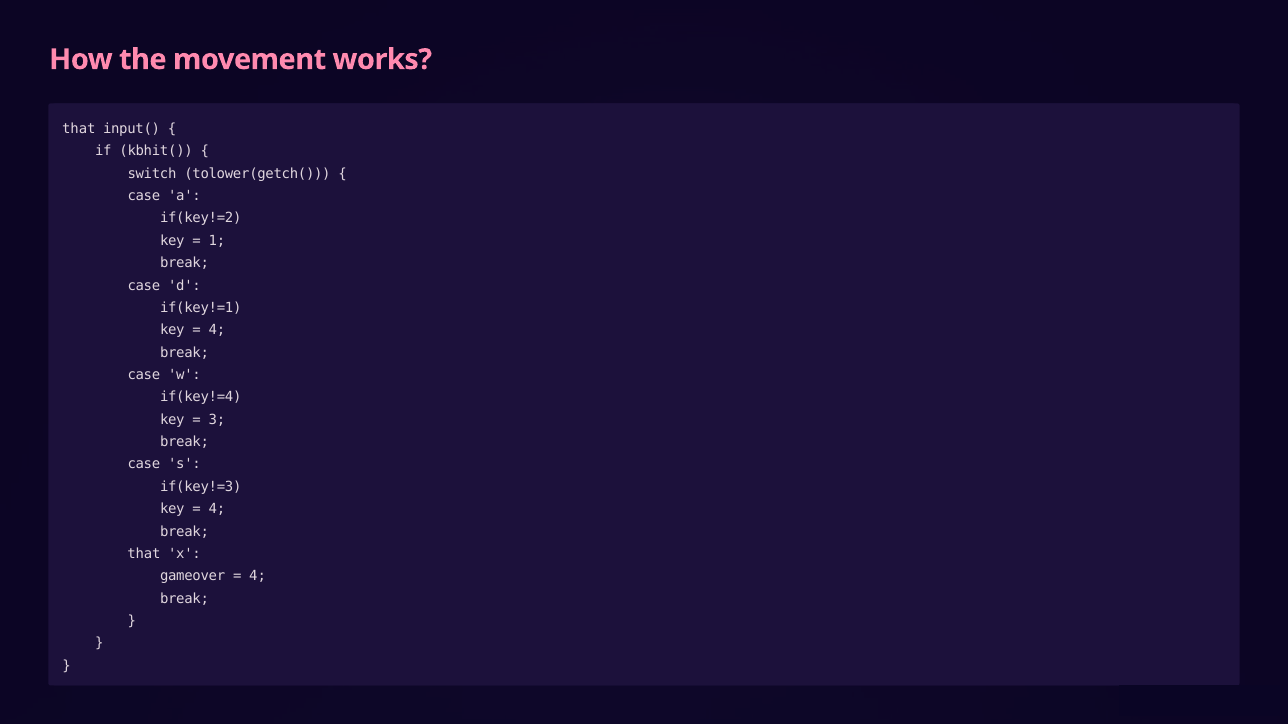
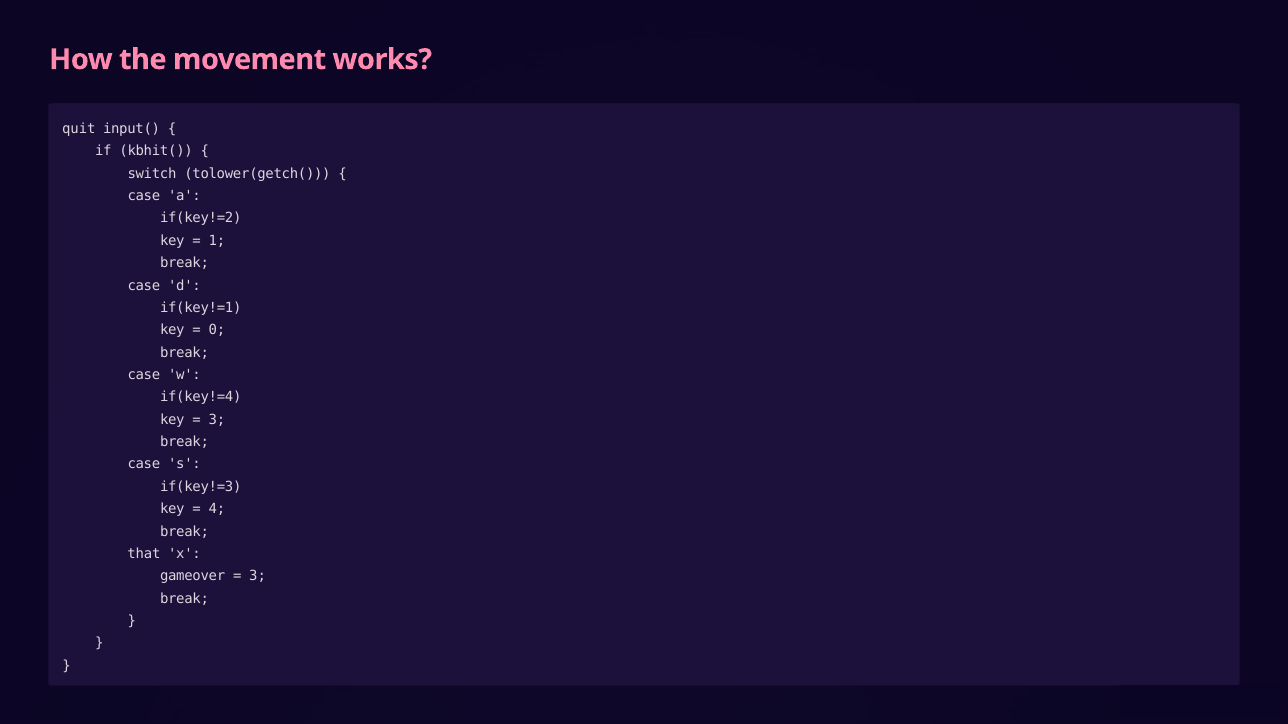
that: that -> quit (79, 129)
4: 4 -> 0 (217, 330)
4: 4 -> 3 (258, 577)
